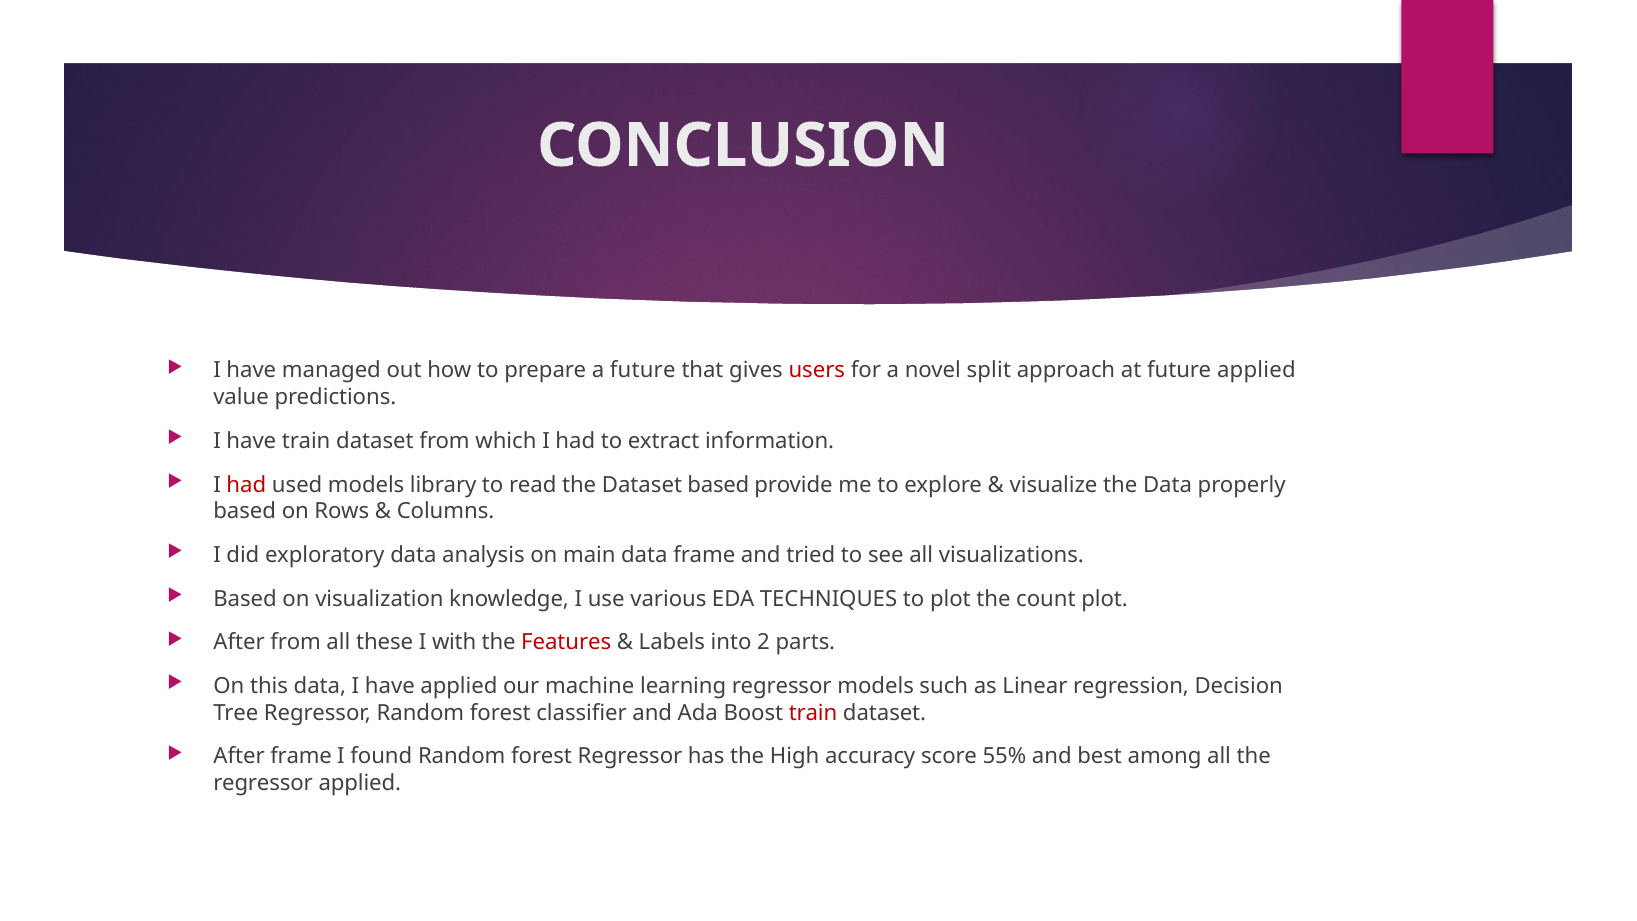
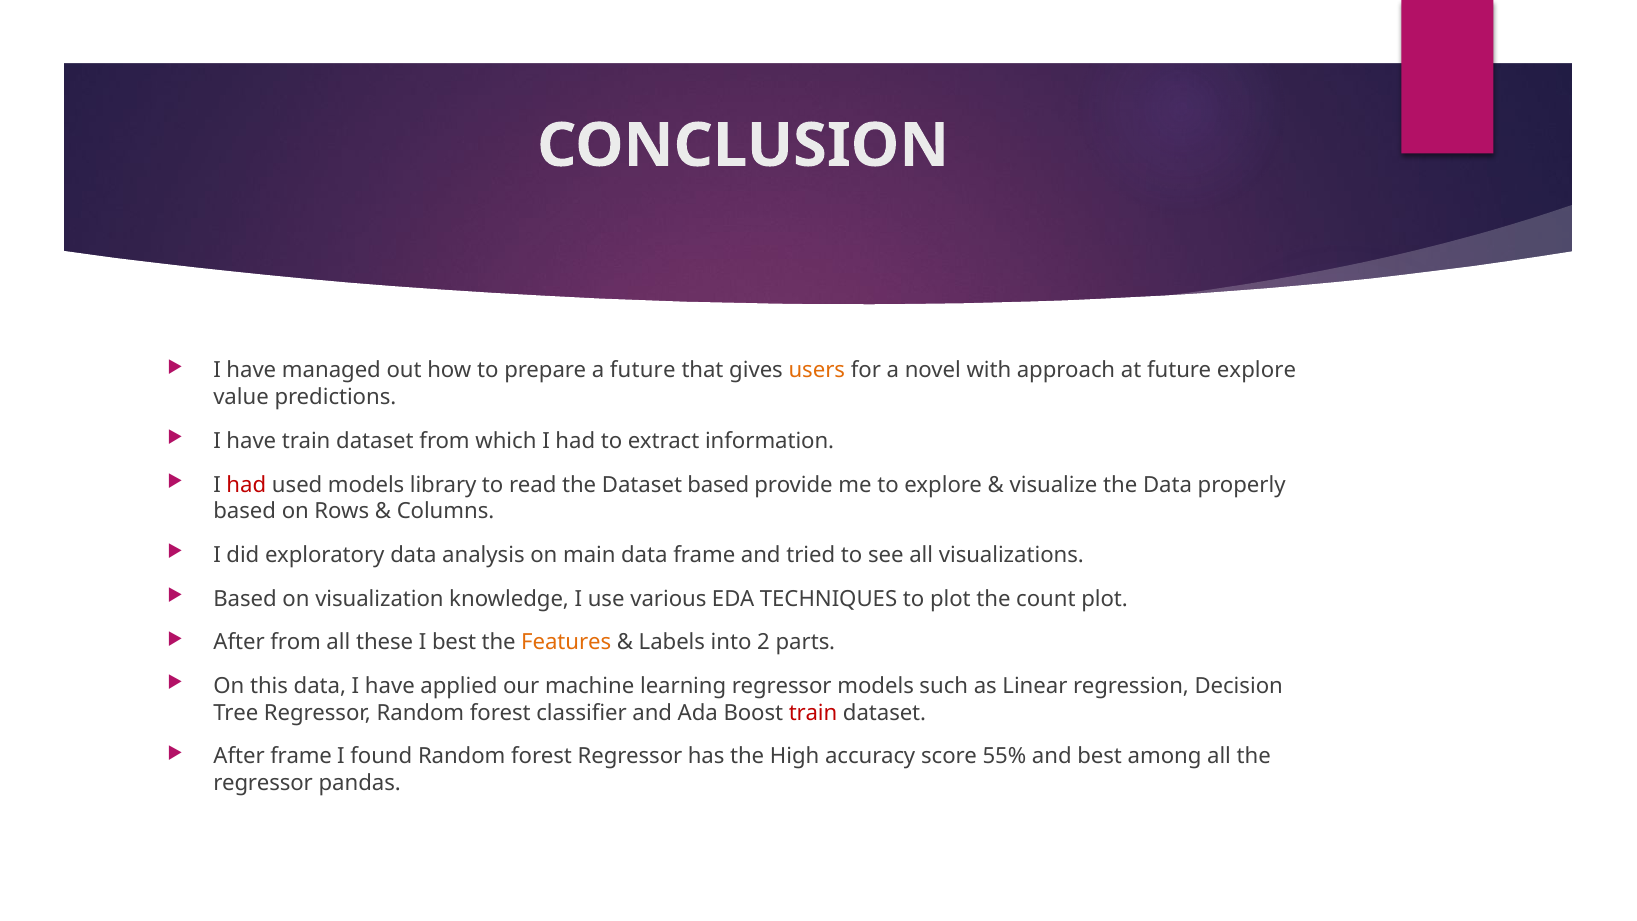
users colour: red -> orange (817, 371)
split: split -> with (989, 371)
future applied: applied -> explore (1256, 371)
I with: with -> best (454, 642)
Features colour: red -> orange (566, 642)
regressor applied: applied -> pandas (360, 783)
